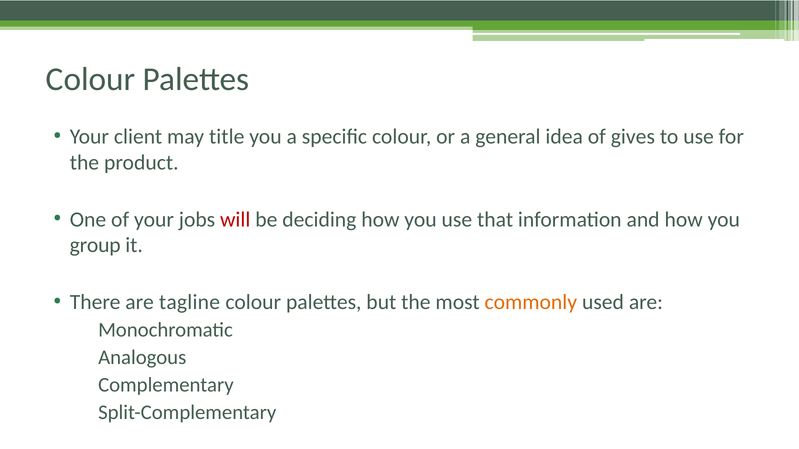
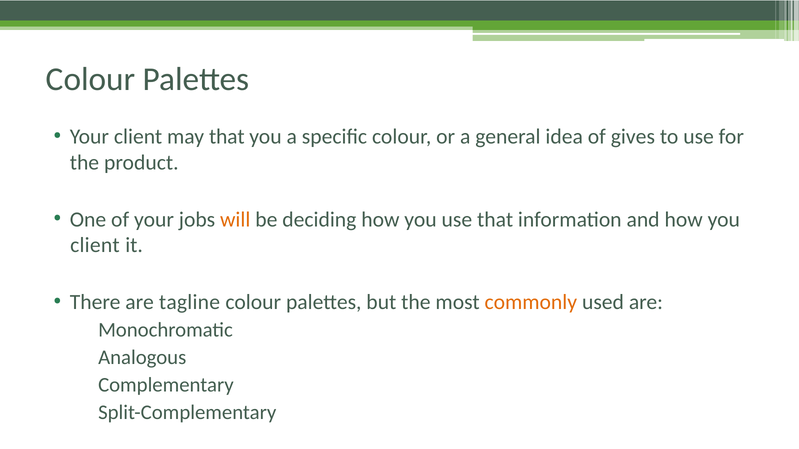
may title: title -> that (227, 137)
will colour: red -> orange (235, 220)
group: group -> client (95, 246)
